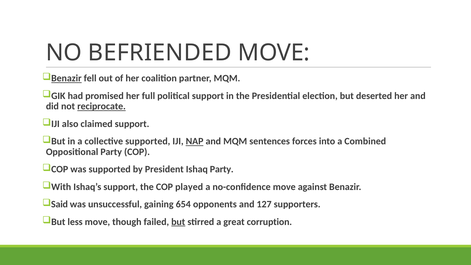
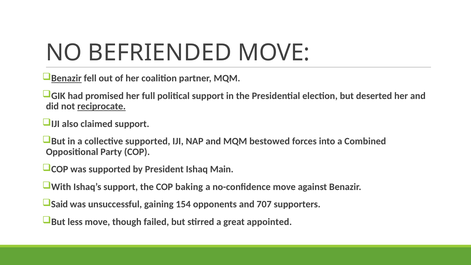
NAP underline: present -> none (195, 141)
sentences: sentences -> bestowed (270, 141)
Ishaq Party: Party -> Main (222, 169)
played: played -> baking (189, 187)
654: 654 -> 154 (183, 204)
127: 127 -> 707 (264, 204)
but underline: present -> none (178, 222)
corruption: corruption -> appointed (269, 222)
